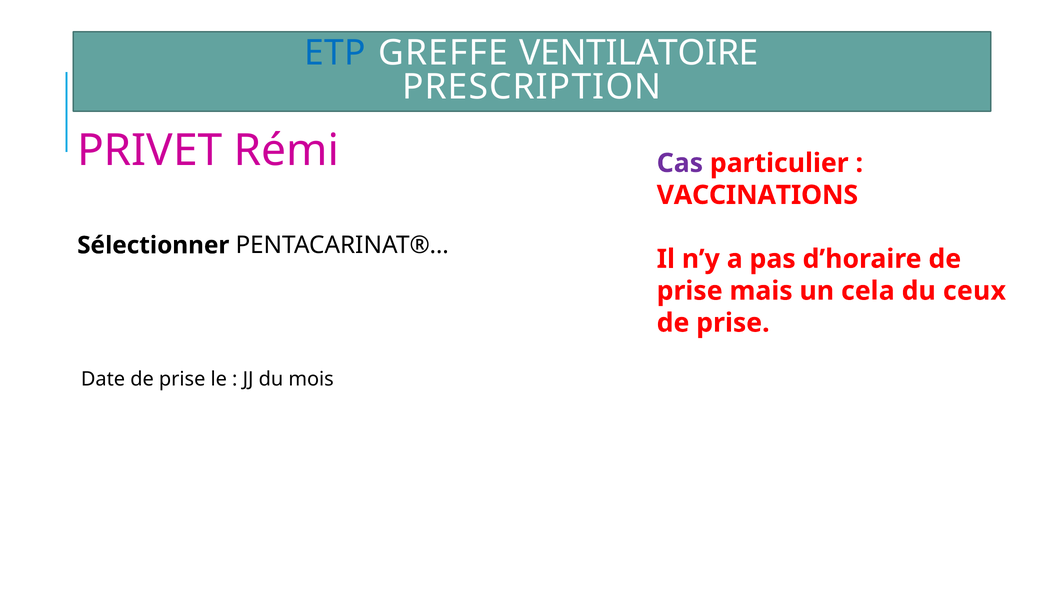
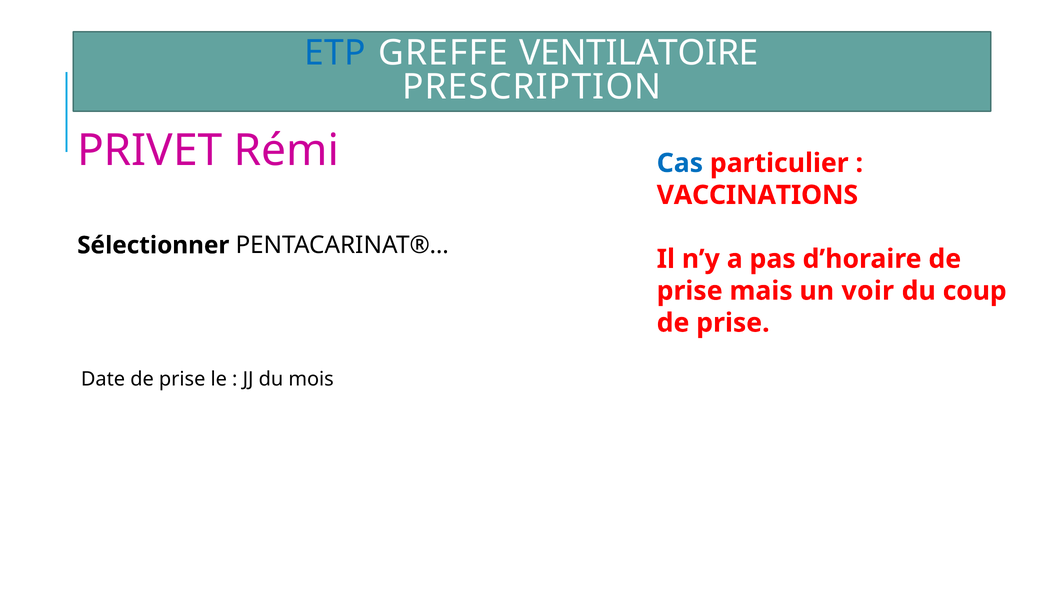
Cas colour: purple -> blue (680, 163)
cela: cela -> voir (868, 291)
ceux: ceux -> coup (975, 291)
